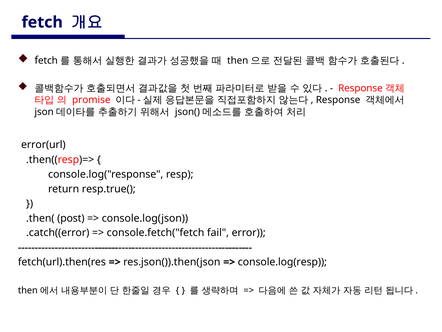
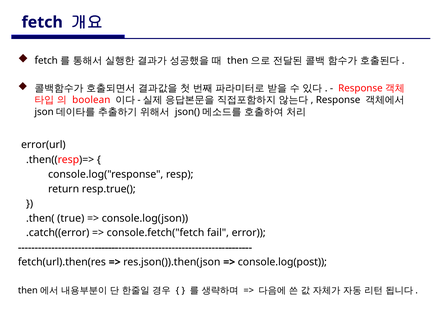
promise: promise -> boolean (91, 100)
post: post -> true (71, 218)
console.log(resp: console.log(resp -> console.log(post (282, 262)
